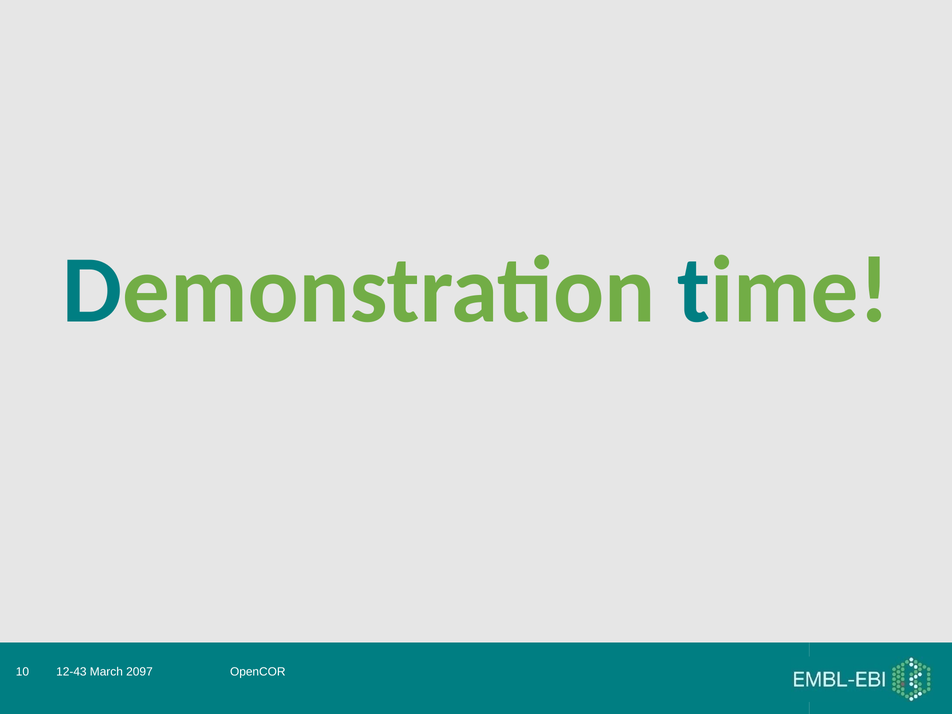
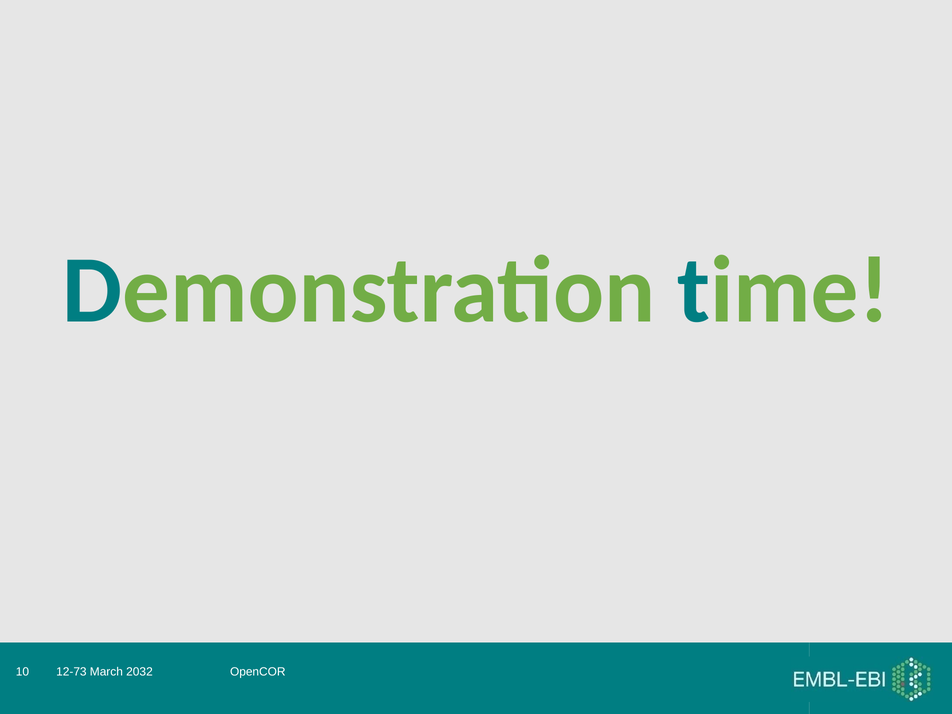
12-43: 12-43 -> 12-73 (71, 672)
2097: 2097 -> 2032 (139, 672)
